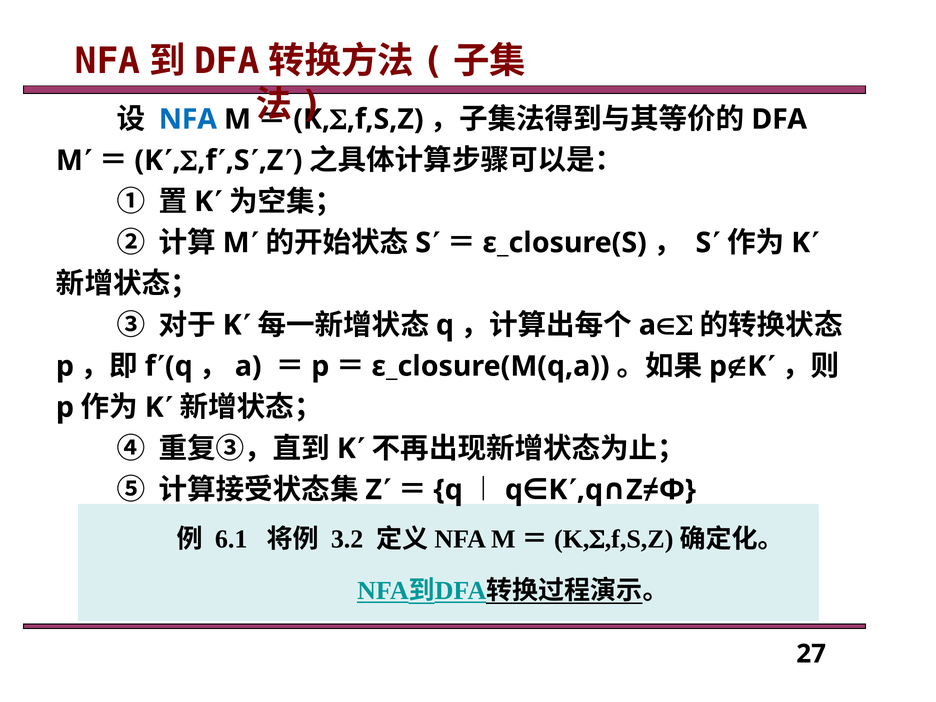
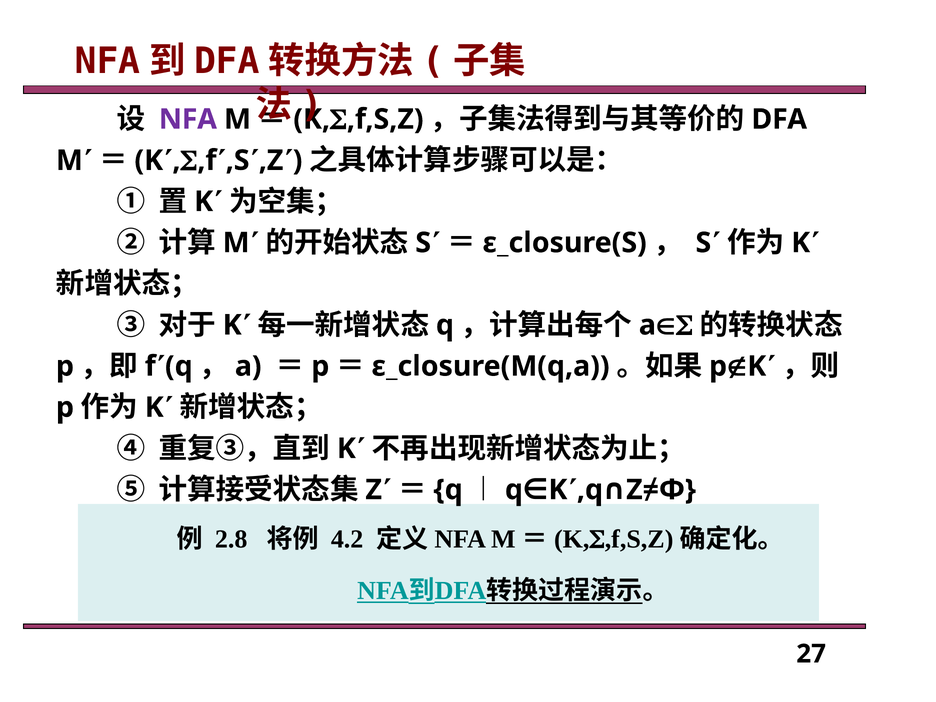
NFA colour: blue -> purple (188, 119)
6.1: 6.1 -> 2.8 (231, 539)
3.2: 3.2 -> 4.2 (347, 539)
